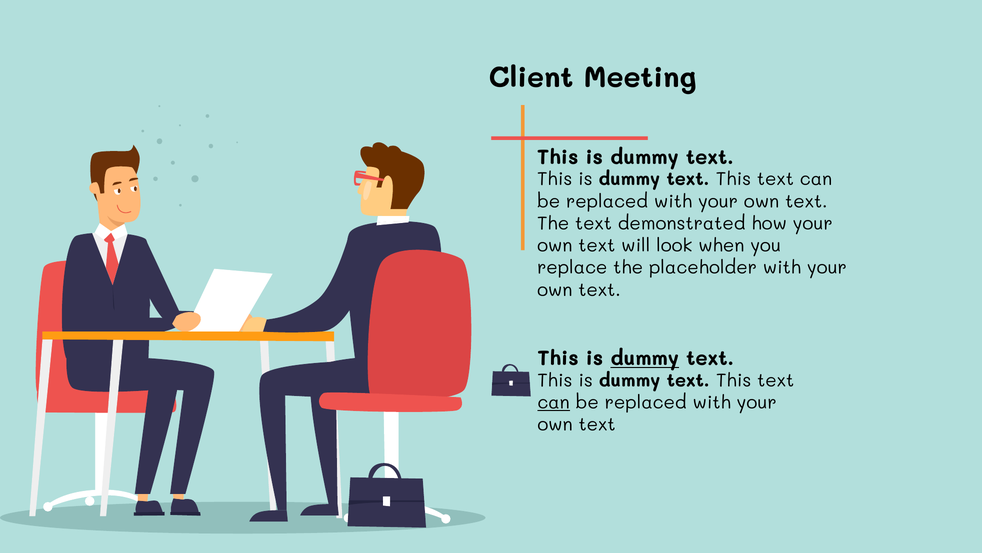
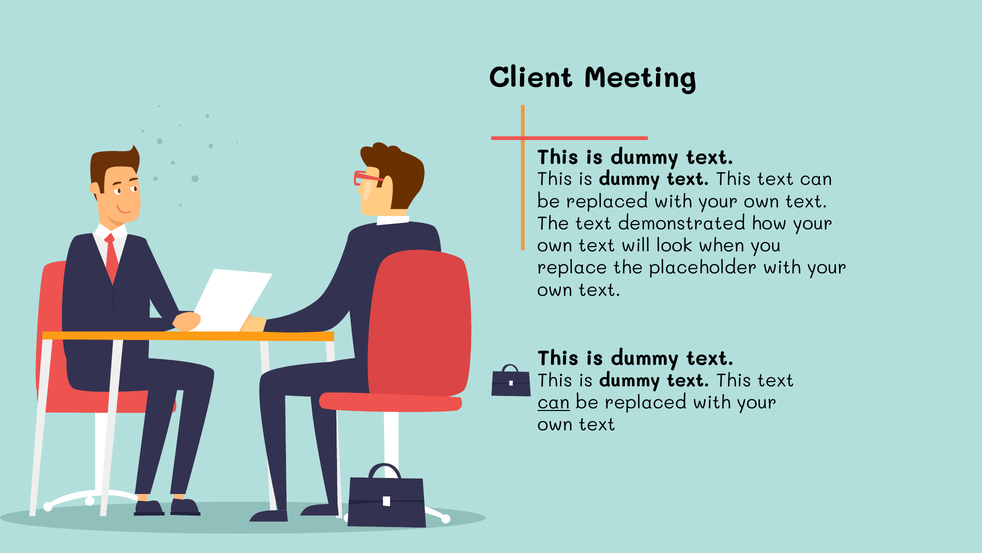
dummy underline: present -> none (645, 358)
